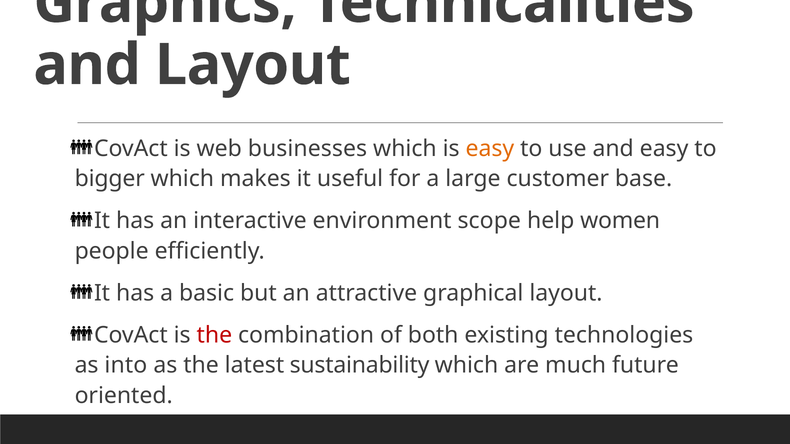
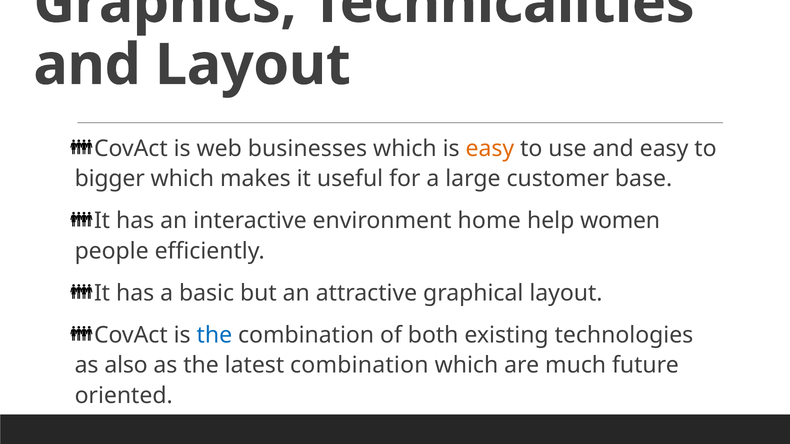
scope: scope -> home (489, 221)
the colour: red -> blue (214, 335)
into: into -> also (126, 366)
latest sustainability: sustainability -> combination (359, 366)
